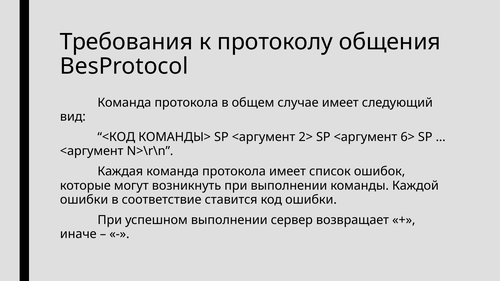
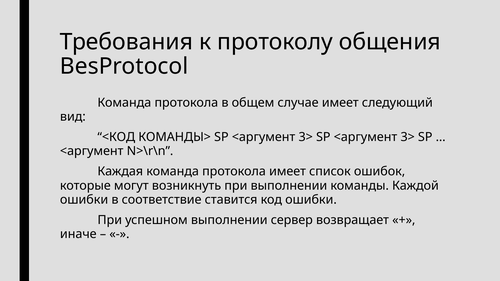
КОМАНДЫ> SP <аргумент 2>: 2> -> 3> (306, 137)
6>: 6> -> 3> (408, 137)
